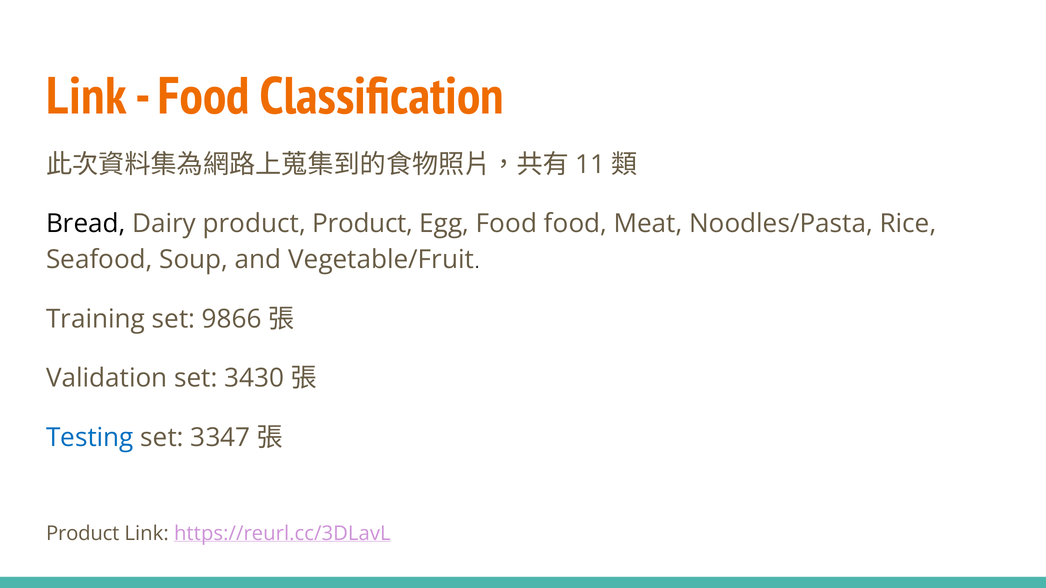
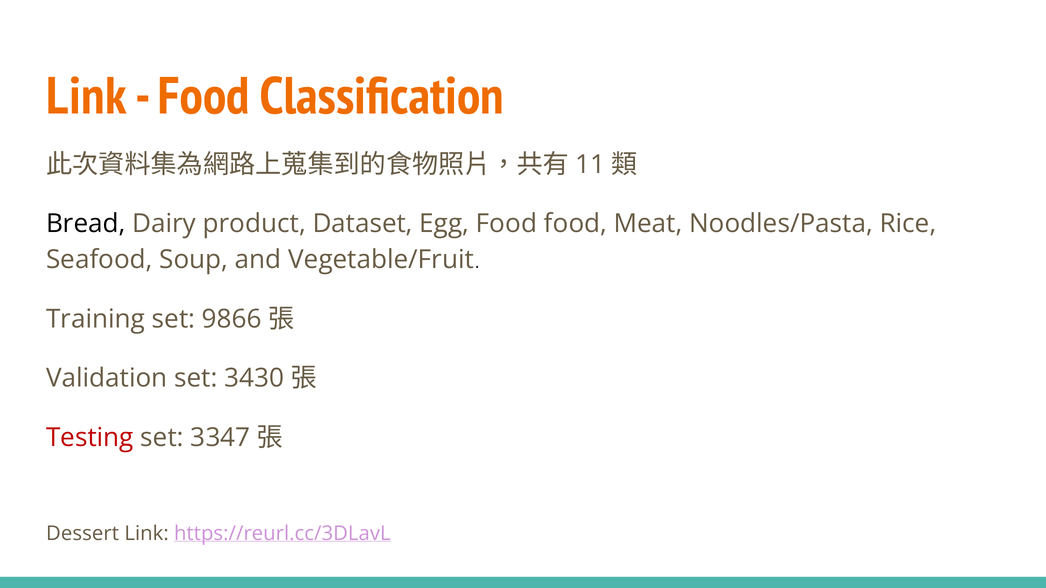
product Product: Product -> Dataset (363, 224)
Testing colour: blue -> red (90, 438)
Product: Product -> Dessert (83, 534)
